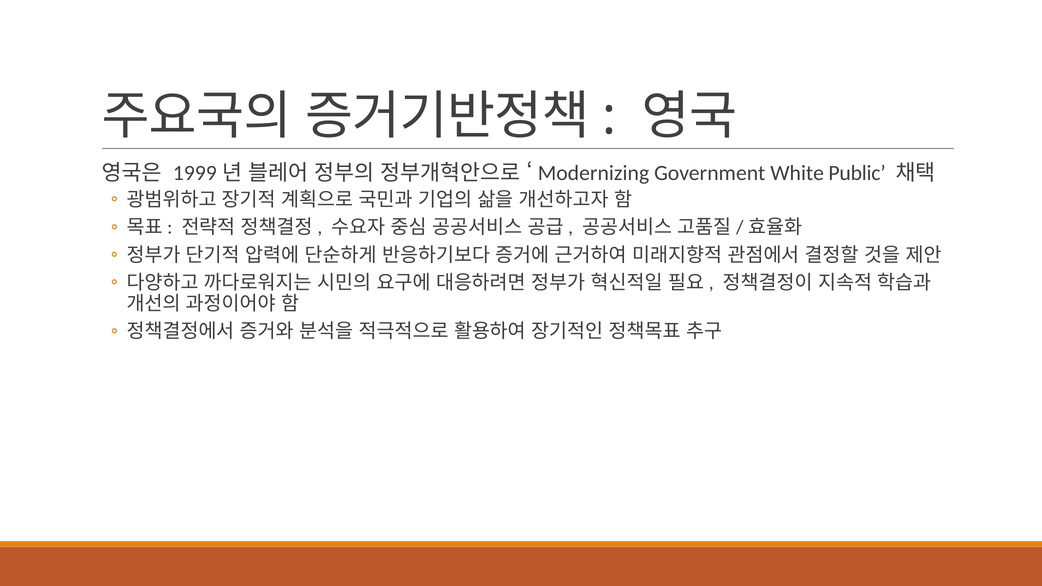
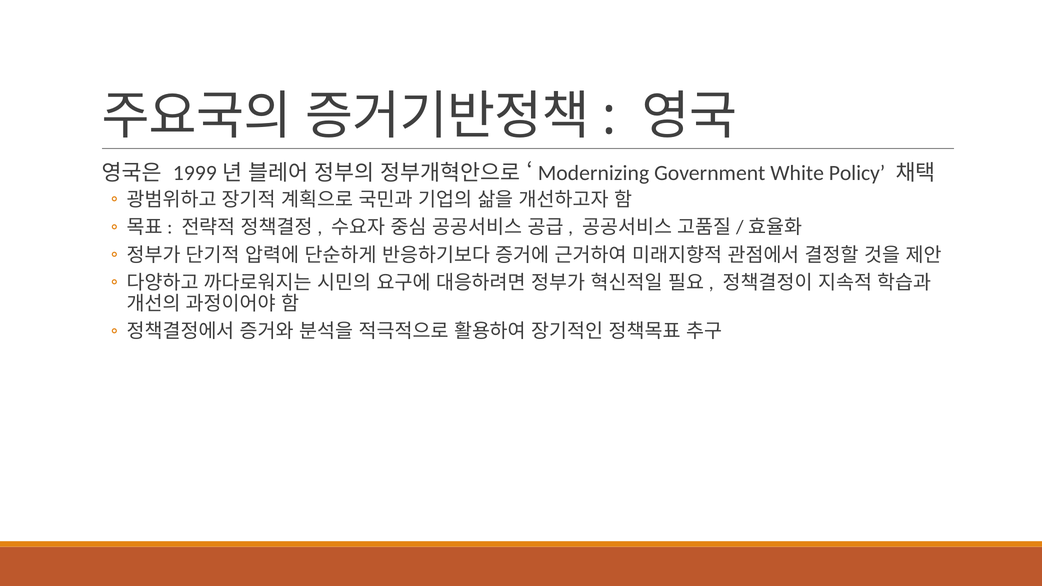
Public: Public -> Policy (857, 173)
